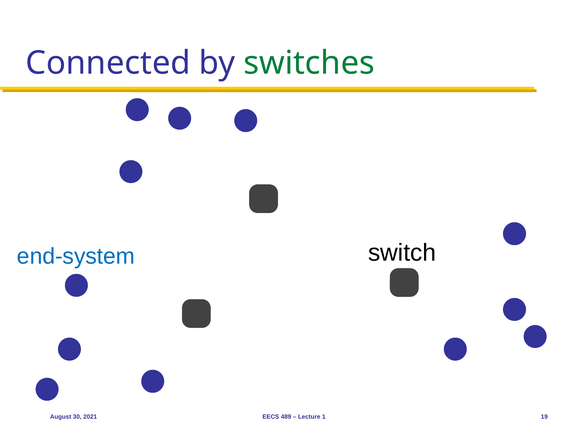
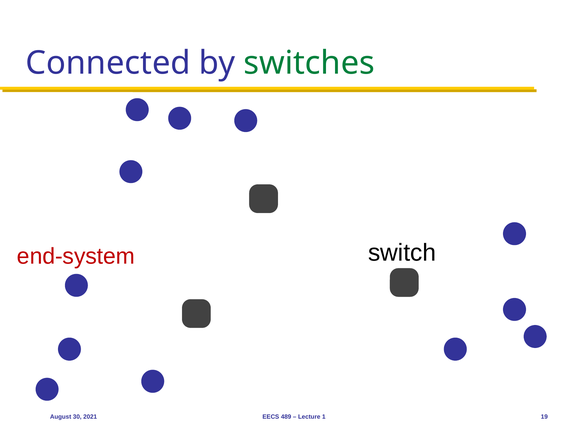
end-system colour: blue -> red (76, 256)
